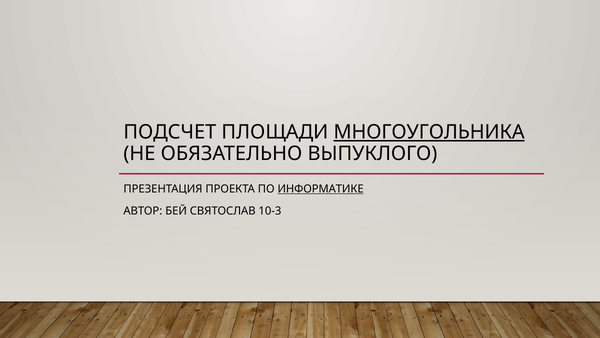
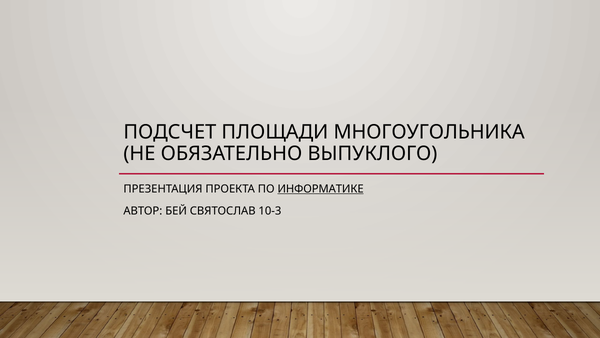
МНОГОУГОЛЬНИКА underline: present -> none (429, 132)
